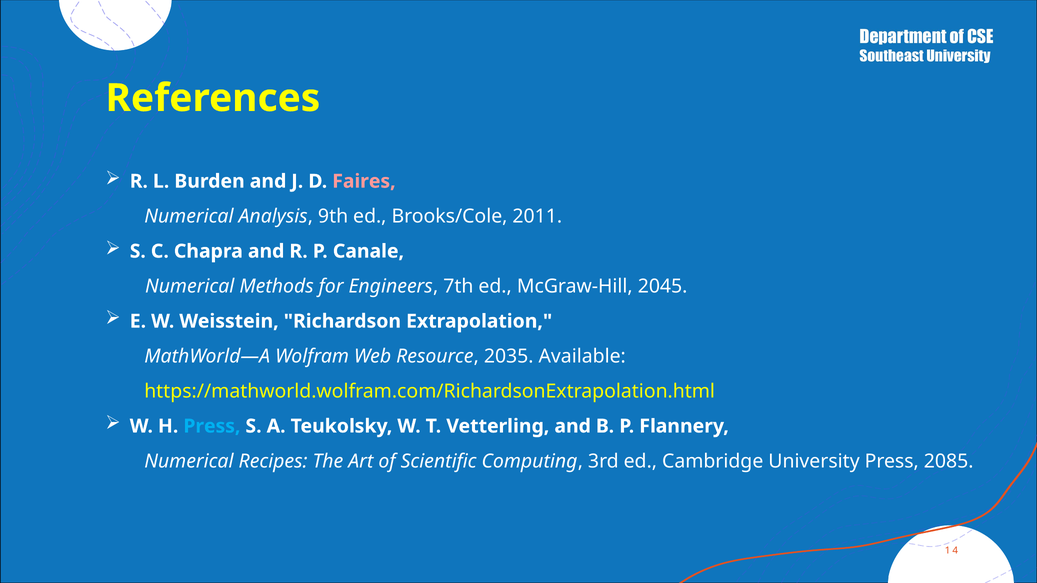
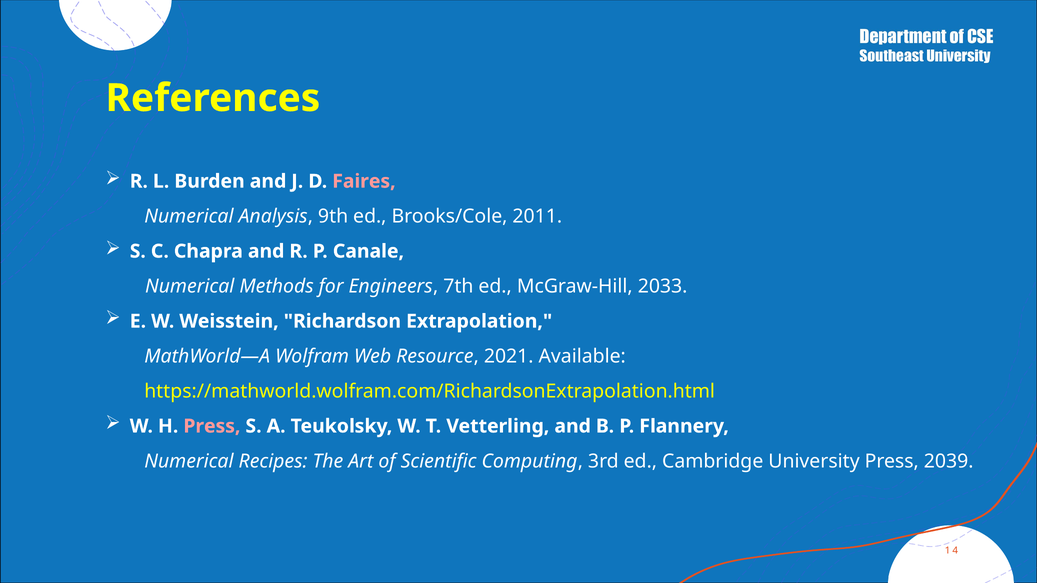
2045: 2045 -> 2033 (663, 286)
2035: 2035 -> 2021 (509, 356)
Press colour: light blue -> pink (212, 426)
2085: 2085 -> 2039 (949, 461)
